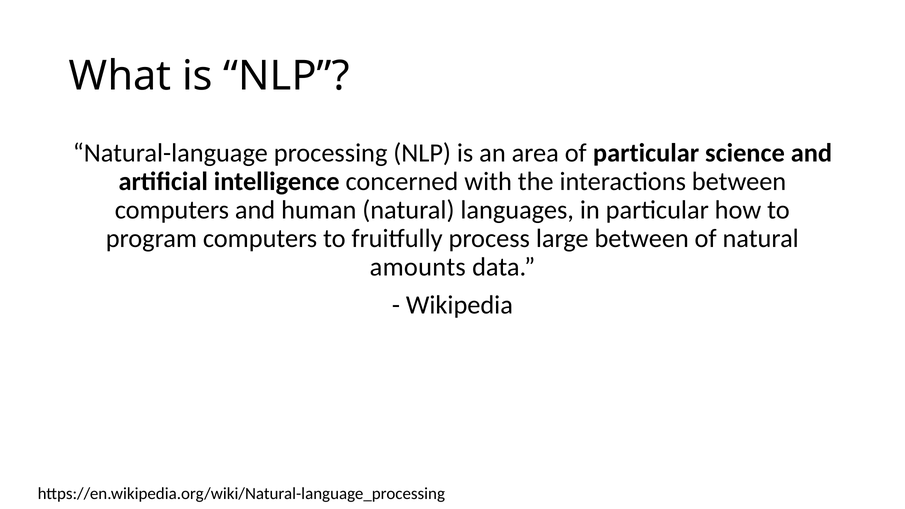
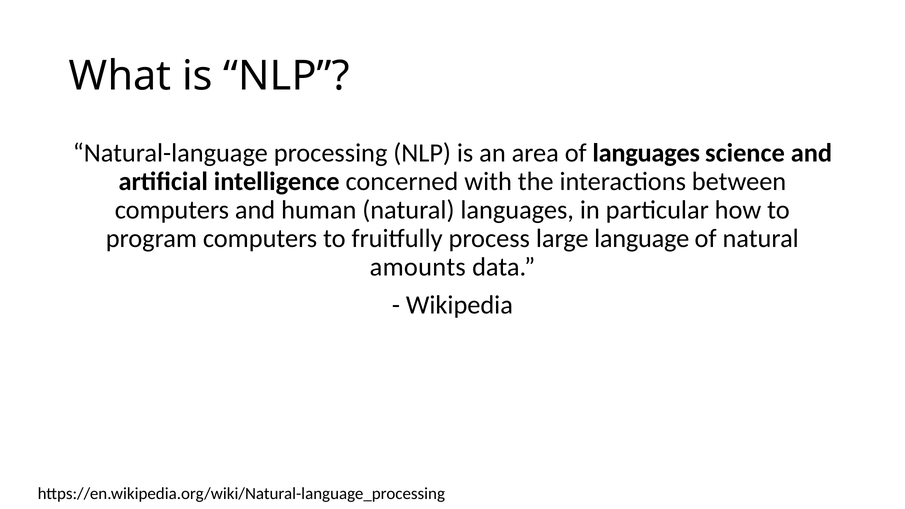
of particular: particular -> languages (646, 153)
large between: between -> language (642, 239)
